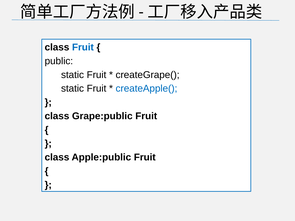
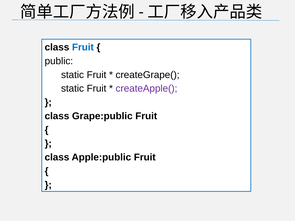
createApple( colour: blue -> purple (146, 89)
